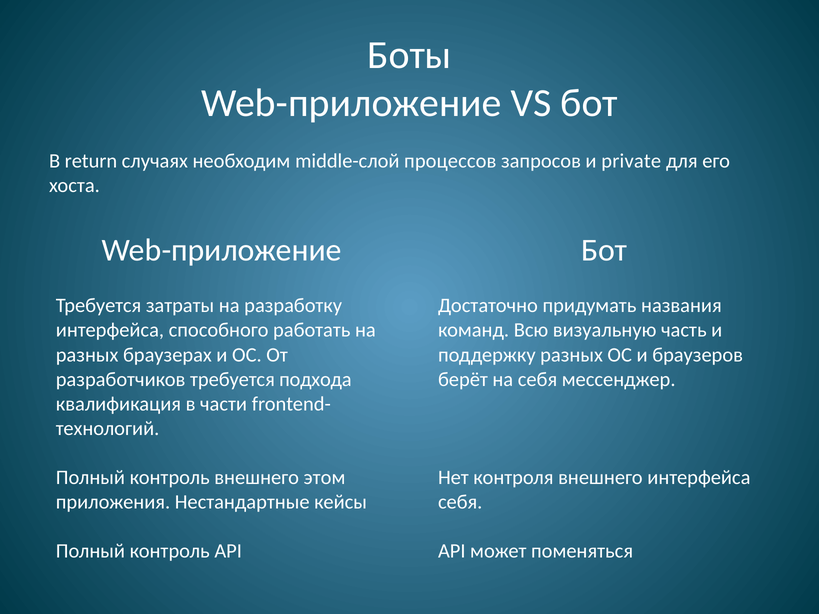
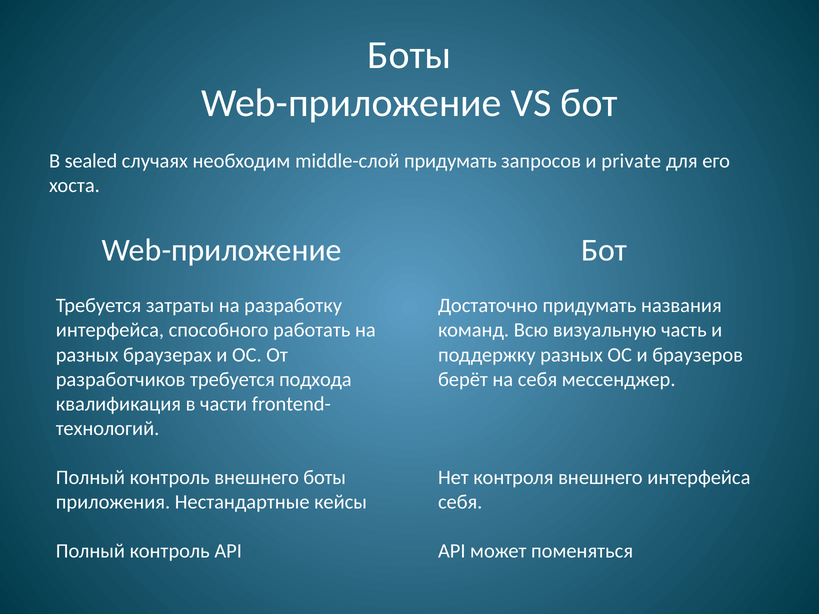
return: return -> sealed (91, 161)
middle-слой процессов: процессов -> придумать (450, 161)
внешнего этом: этом -> боты (325, 478)
